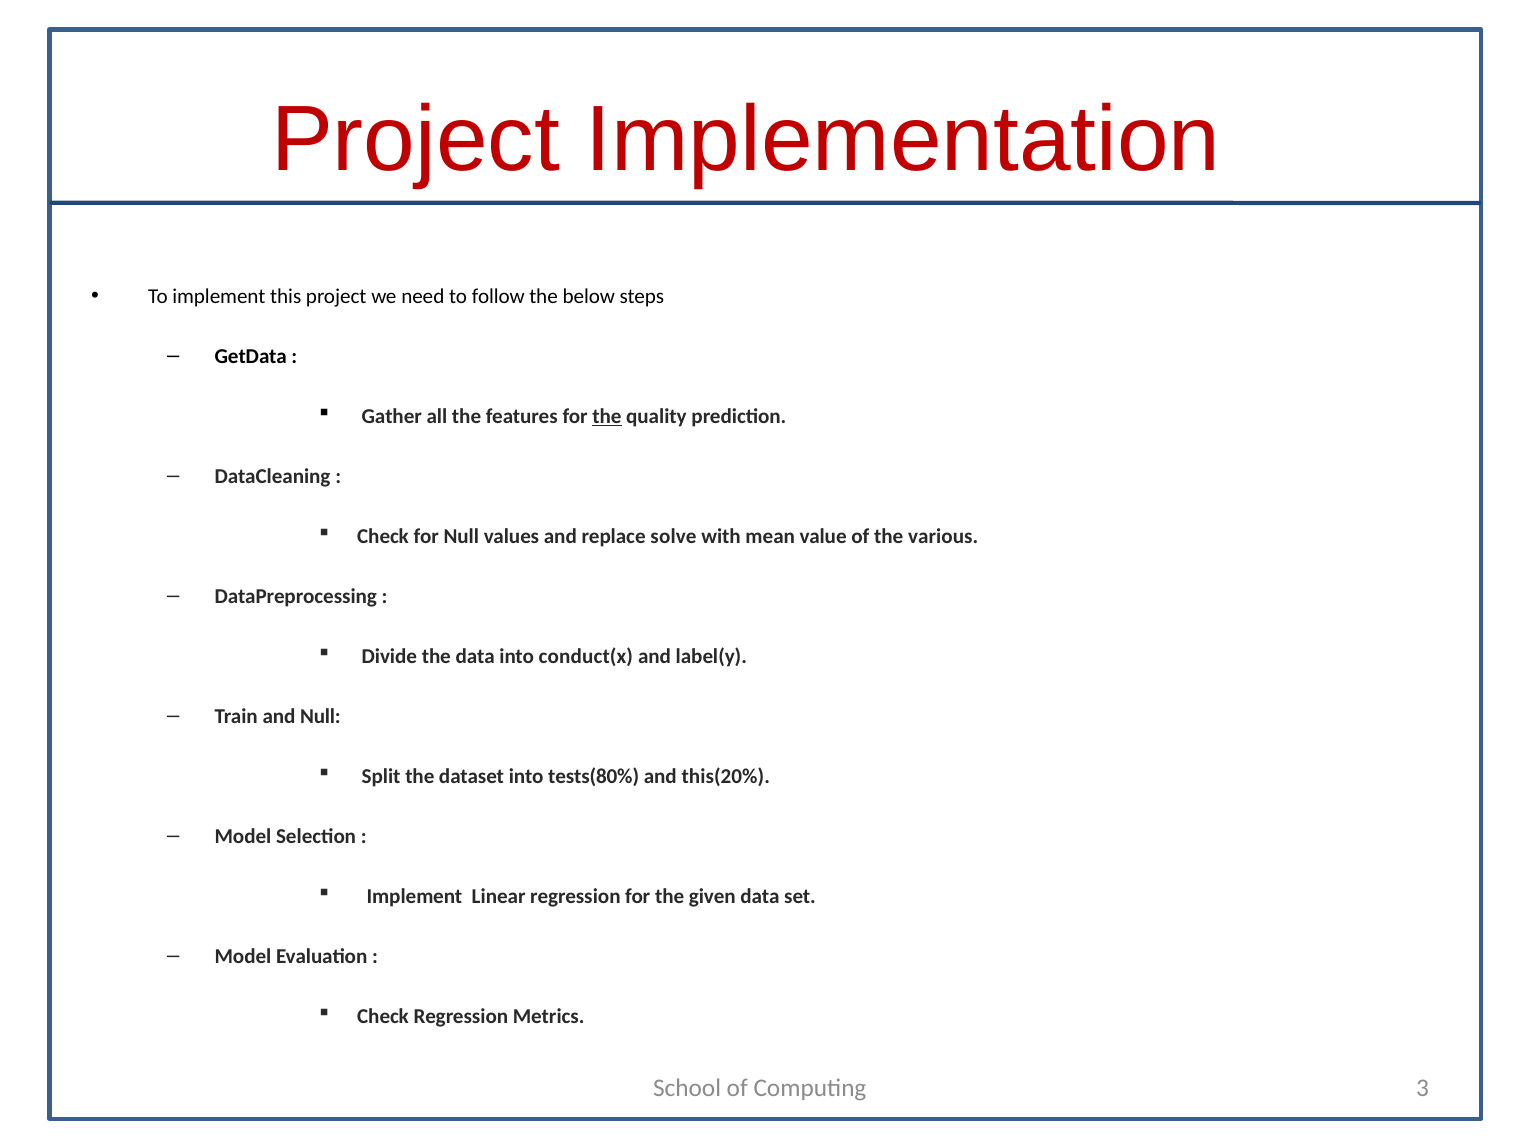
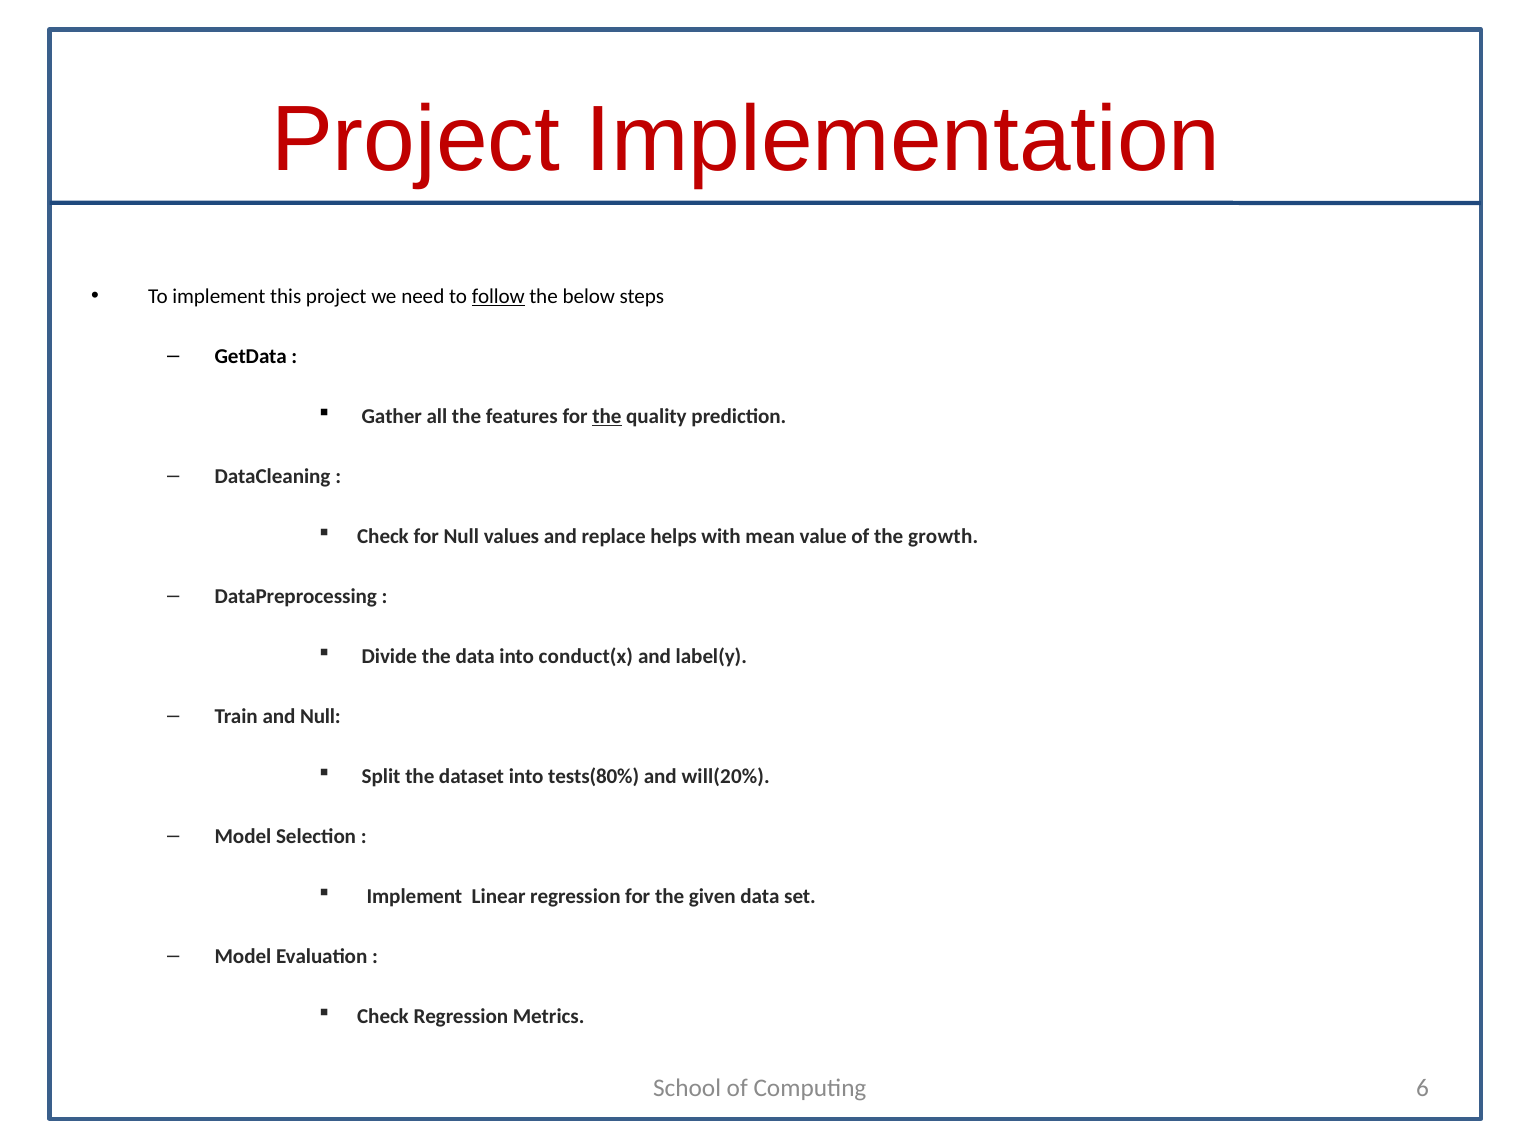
follow underline: none -> present (498, 297)
solve: solve -> helps (674, 537)
various: various -> growth (943, 537)
this(20%: this(20% -> will(20% (726, 777)
3: 3 -> 6 (1423, 1088)
